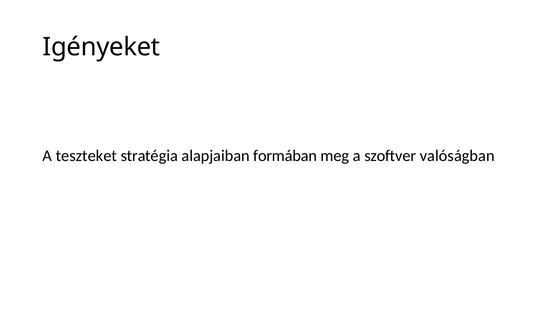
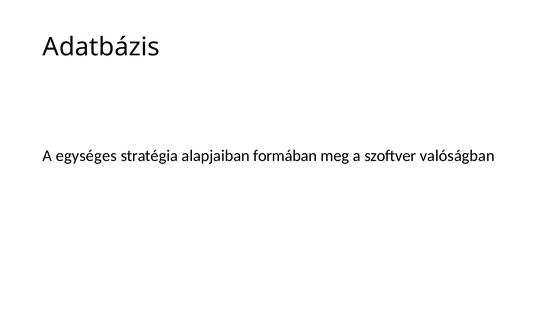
Igényeket: Igényeket -> Adatbázis (101, 47)
teszteket: teszteket -> egységes (86, 155)
